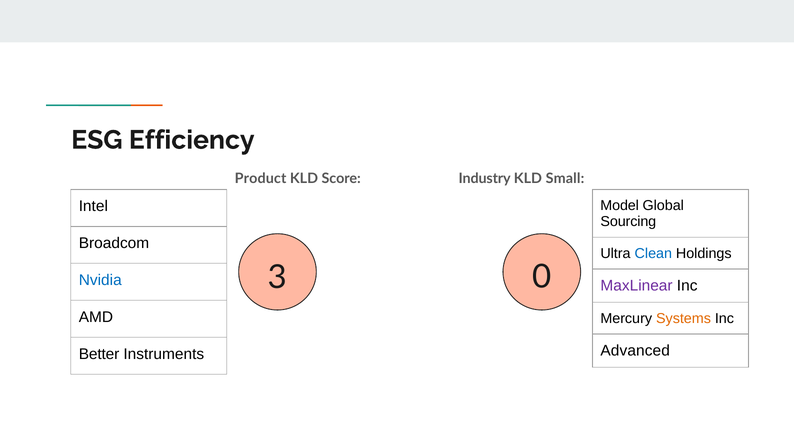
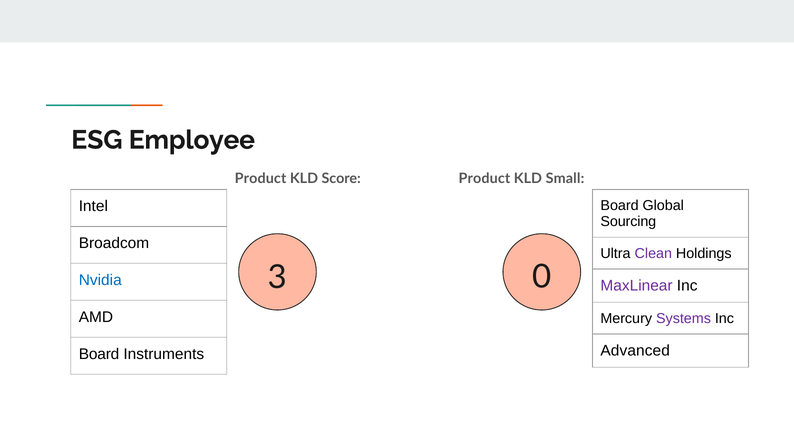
Efficiency: Efficiency -> Employee (192, 140)
Score Industry: Industry -> Product (484, 179)
Model: Model -> Board (620, 206)
Clean colour: blue -> purple (653, 254)
Systems colour: orange -> purple (684, 319)
Better: Better -> Board (99, 355)
